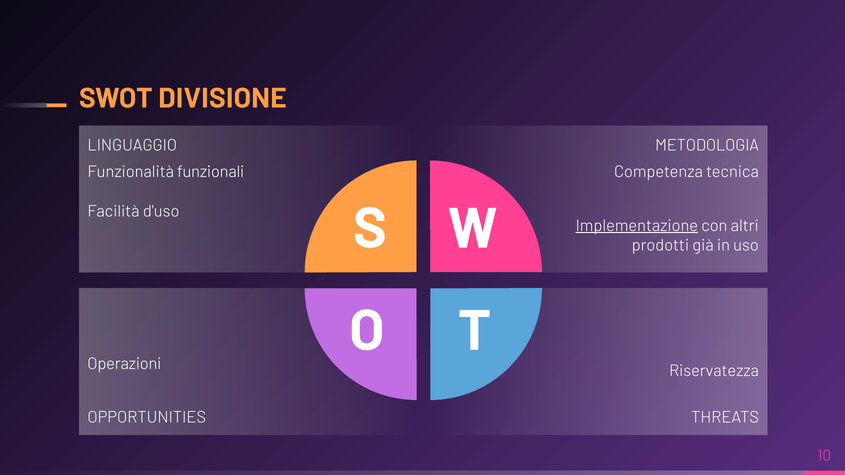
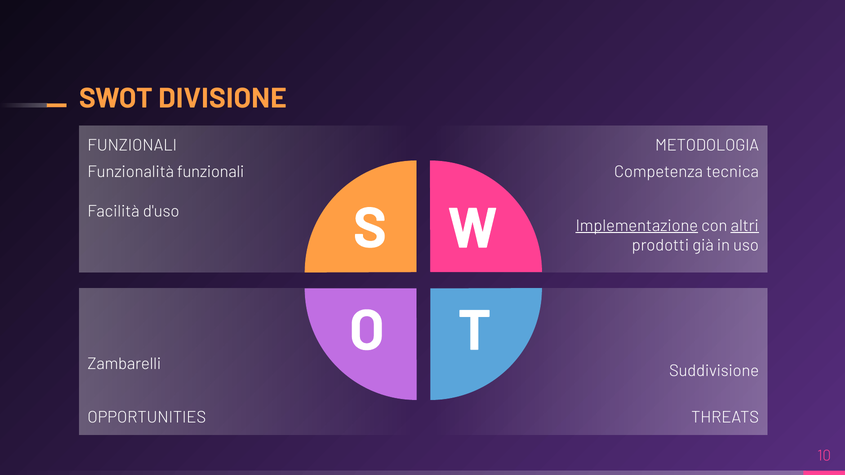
LINGUAGGIO: LINGUAGGIO -> FUNZIONALI (132, 145)
altri underline: none -> present (745, 226)
Operazioni: Operazioni -> Zambarelli (124, 364)
Riservatezza: Riservatezza -> Suddivisione (714, 371)
